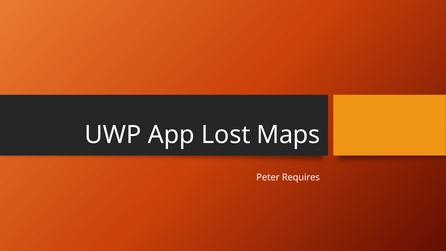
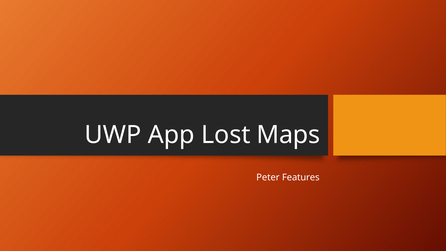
Requires: Requires -> Features (301, 177)
